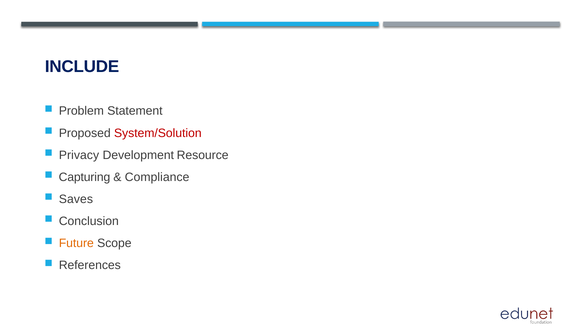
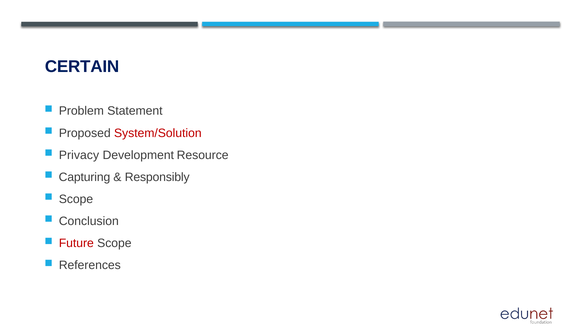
INCLUDE: INCLUDE -> CERTAIN (82, 66)
Compliance: Compliance -> Responsibly (157, 177)
Saves: Saves -> Scope (76, 199)
Future colour: orange -> red (76, 243)
